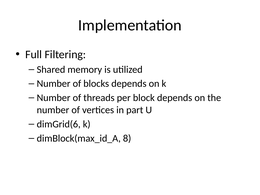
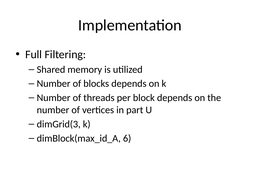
dimGrid(6: dimGrid(6 -> dimGrid(3 (59, 124)
8: 8 -> 6 (127, 138)
